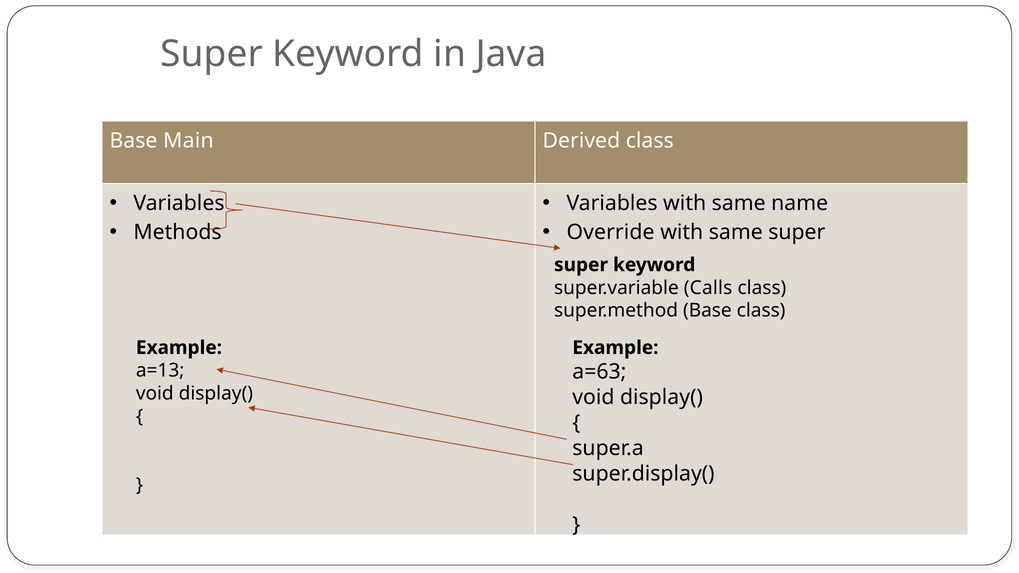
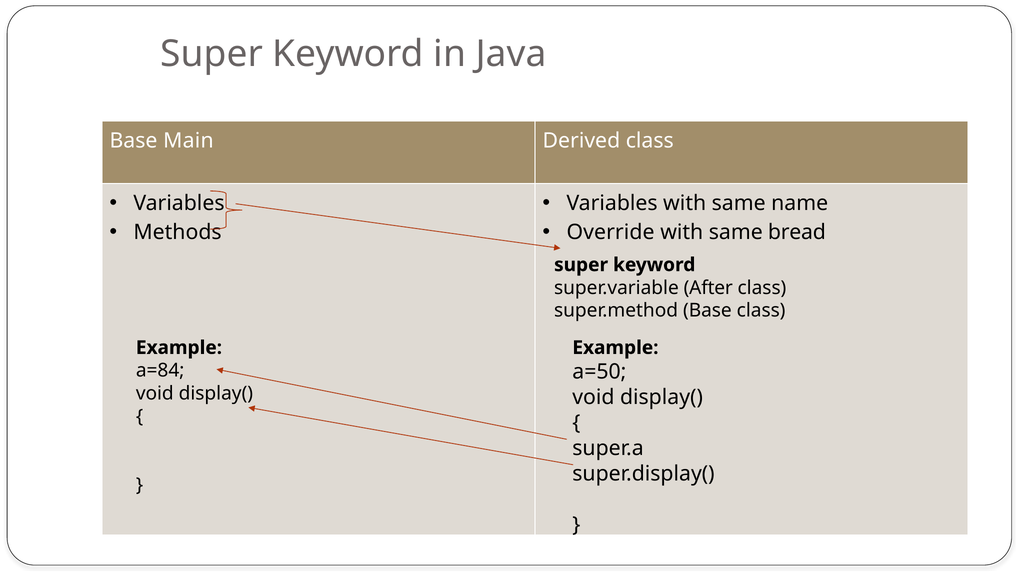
same super: super -> bread (797, 232)
Calls: Calls -> After (708, 288)
a=13: a=13 -> a=84 (160, 371)
a=63: a=63 -> a=50 (599, 372)
